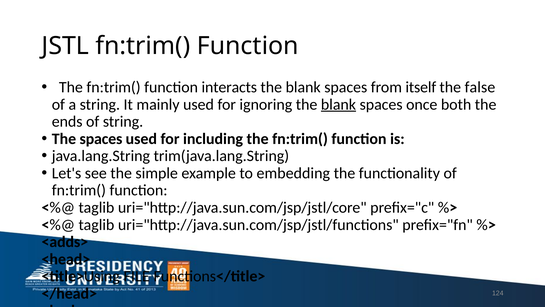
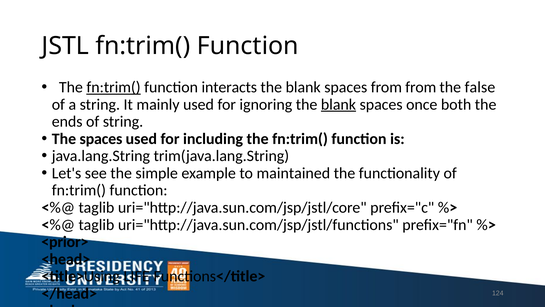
fn:trim( underline: none -> present (114, 87)
from itself: itself -> from (421, 87)
embedding: embedding -> maintained (293, 173)
<adds>: <adds> -> <prior> (65, 242)
FILE: FILE -> LIFE (137, 276)
